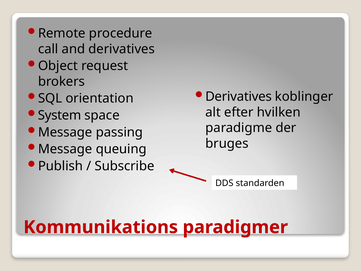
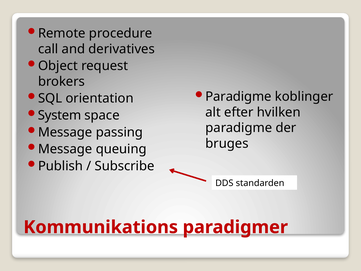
Derivatives: Derivatives -> Paradigme (238, 97)
